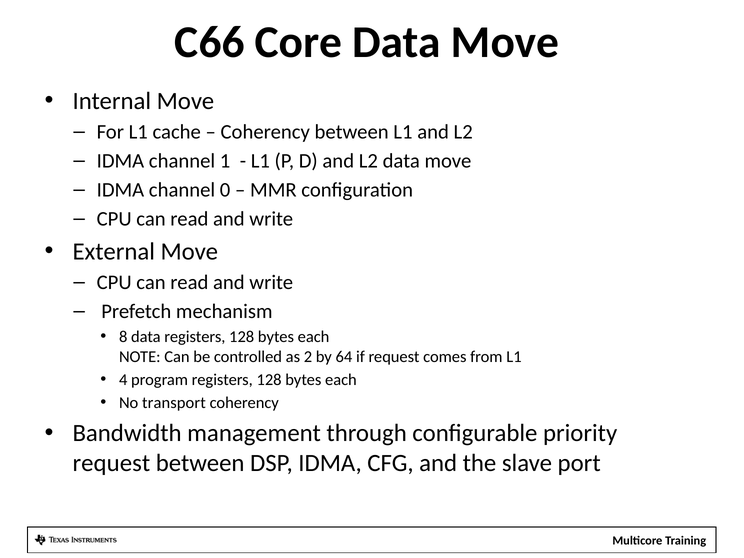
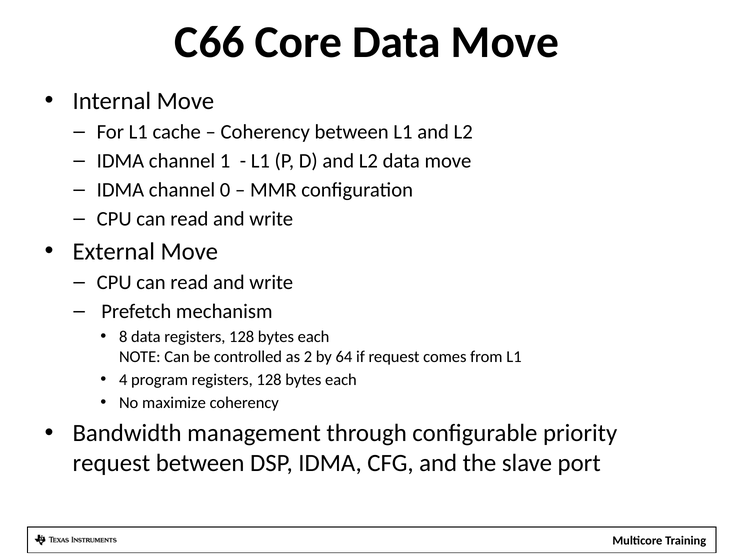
transport: transport -> maximize (174, 403)
